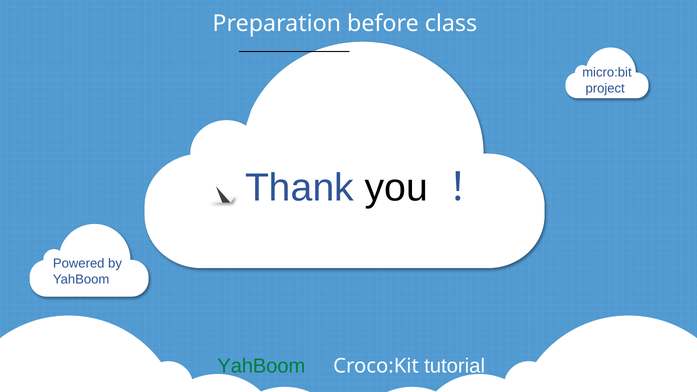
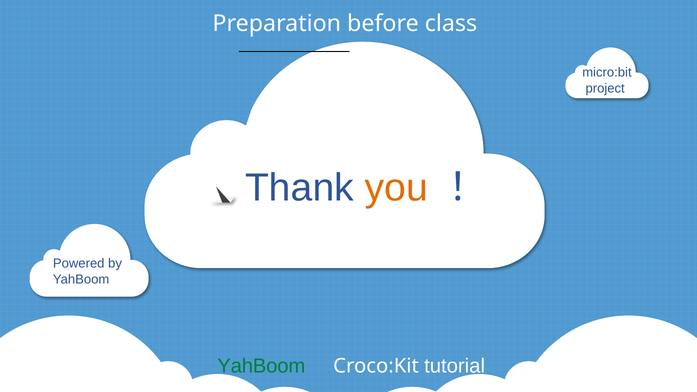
you colour: black -> orange (396, 188)
